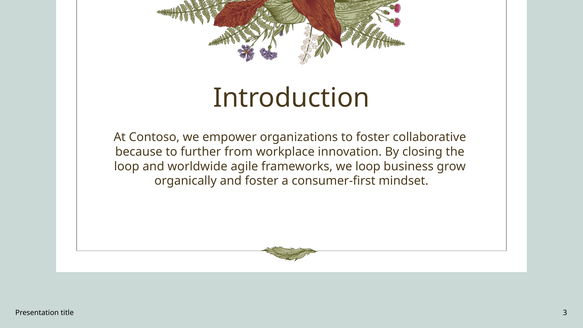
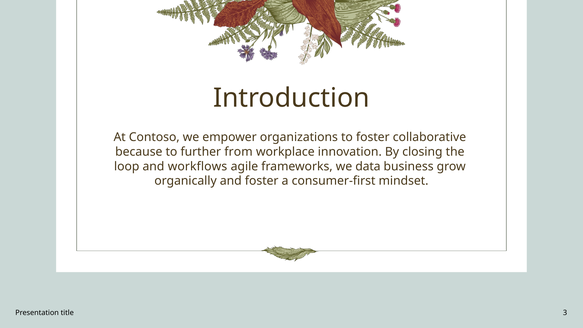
worldwide: worldwide -> workflows (197, 166)
we loop: loop -> data (368, 166)
